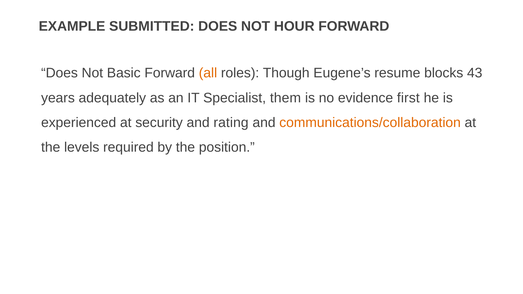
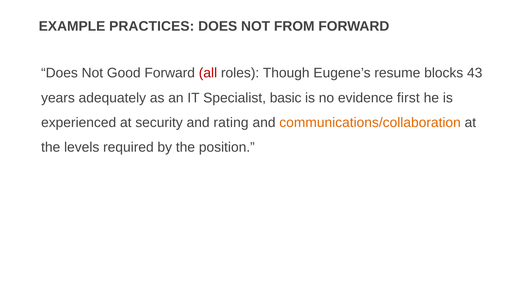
SUBMITTED: SUBMITTED -> PRACTICES (152, 26)
HOUR: HOUR -> FROM (294, 26)
Basic: Basic -> Good (124, 73)
all colour: orange -> red (208, 73)
them: them -> basic (286, 98)
